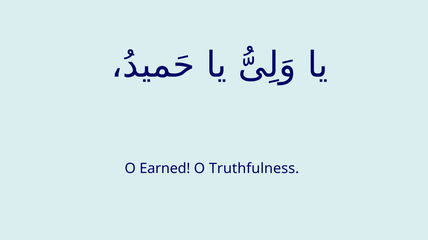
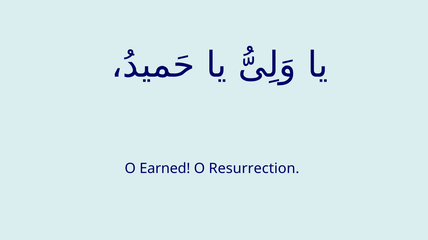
Truthfulness: Truthfulness -> Resurrection (254, 169)
